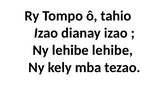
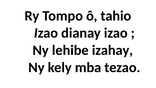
lehibe lehibe: lehibe -> izahay (112, 50)
